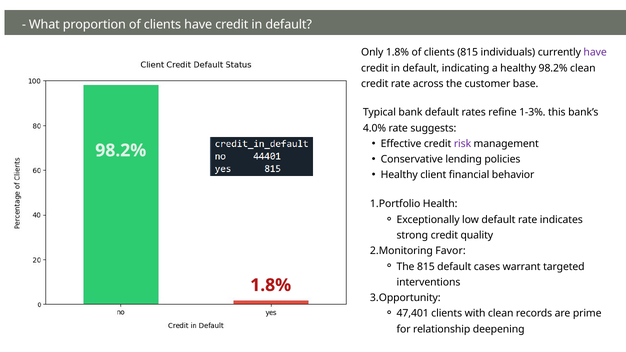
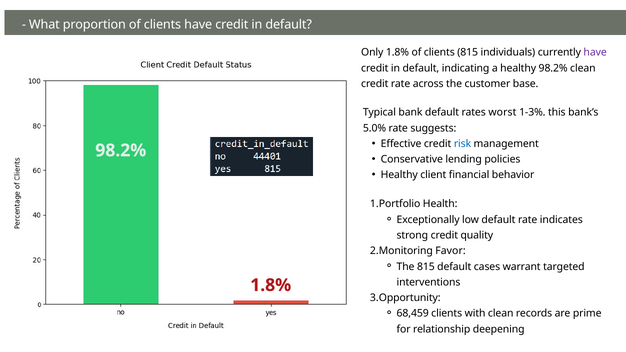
refine: refine -> worst (502, 112)
4.0%: 4.0% -> 5.0% (375, 128)
risk colour: purple -> blue (463, 144)
47,401: 47,401 -> 68,459 (413, 314)
